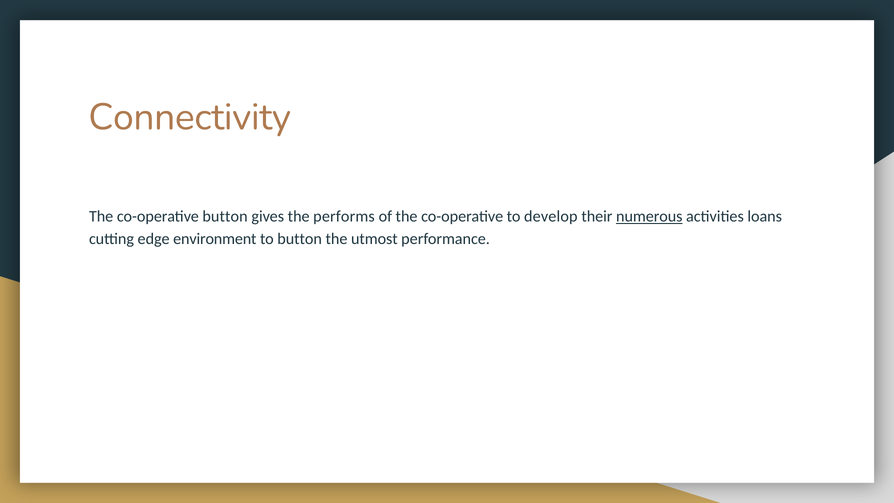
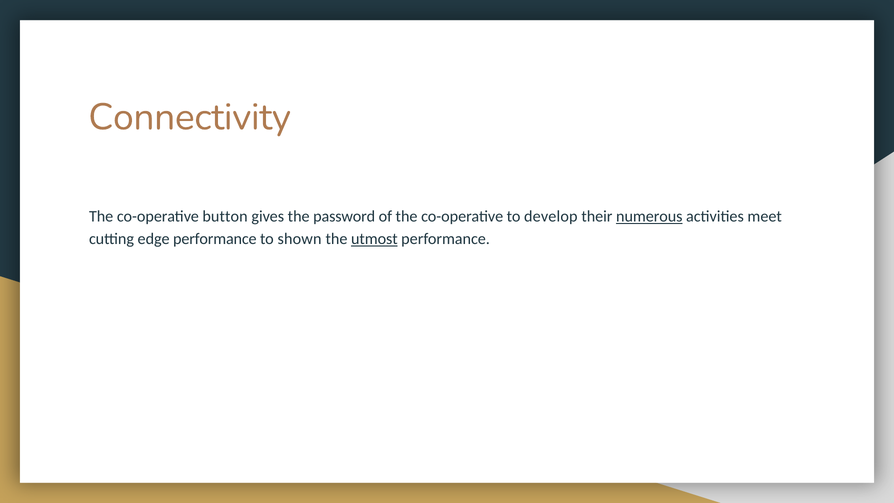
performs: performs -> password (344, 217)
loans: loans -> meet (765, 217)
edge environment: environment -> performance (215, 239)
to button: button -> shown (300, 239)
utmost underline: none -> present (374, 239)
